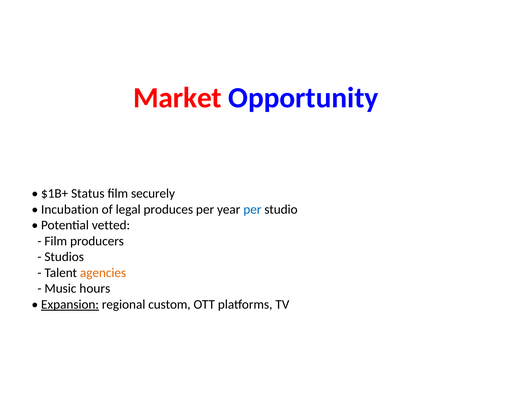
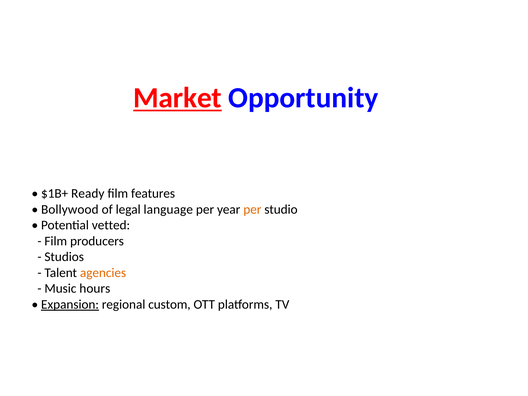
Market underline: none -> present (177, 98)
Status: Status -> Ready (88, 194)
securely: securely -> features (153, 194)
Incubation: Incubation -> Bollywood (70, 209)
produces: produces -> language (168, 209)
per colour: blue -> orange (252, 209)
